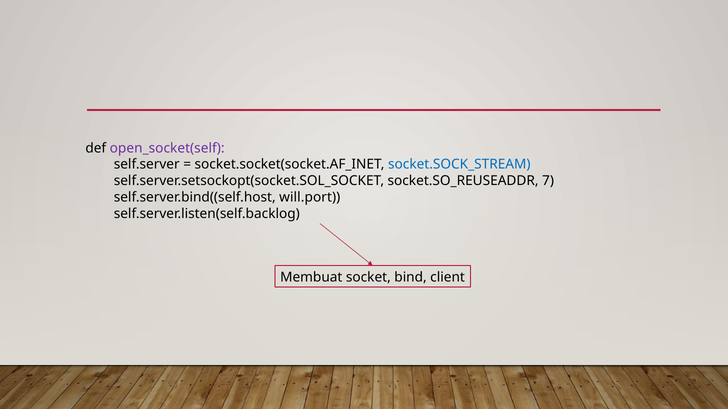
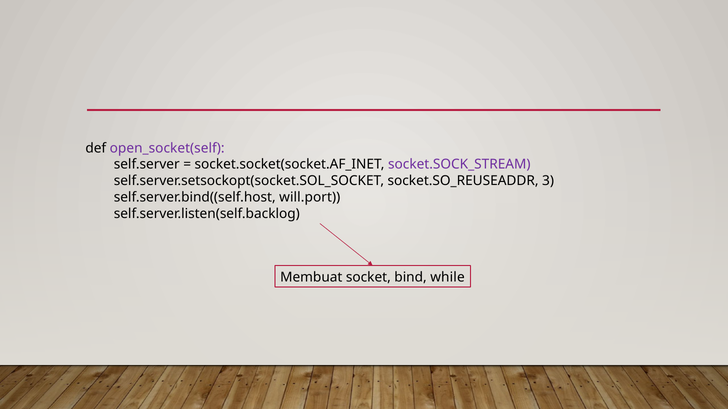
socket.SOCK_STREAM colour: blue -> purple (459, 165)
7: 7 -> 3 (548, 181)
client: client -> while (447, 278)
